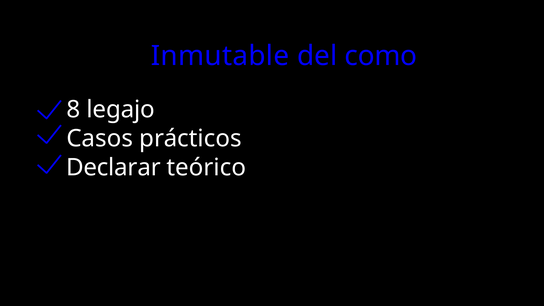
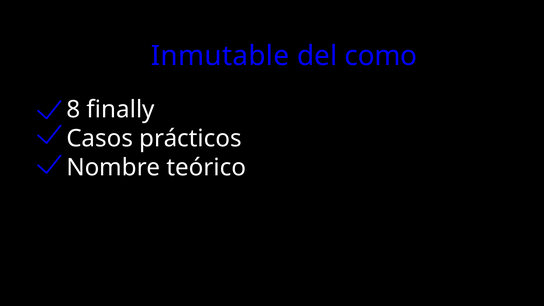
legajo: legajo -> finally (121, 110)
Declarar: Declarar -> Nombre (113, 168)
